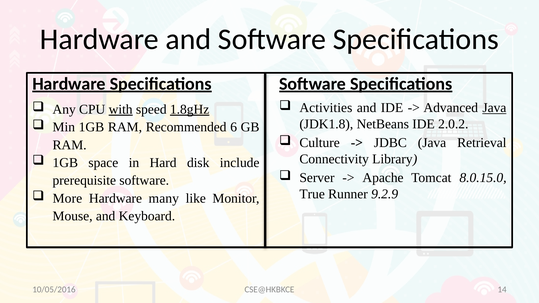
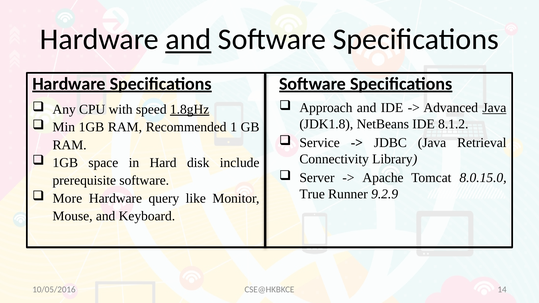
and underline: none -> present (188, 39)
Activities: Activities -> Approach (326, 108)
with underline: present -> none (121, 109)
2.0.2: 2.0.2 -> 8.1.2 (453, 124)
6: 6 -> 1 (234, 127)
Culture: Culture -> Service (320, 143)
many: many -> query (164, 198)
